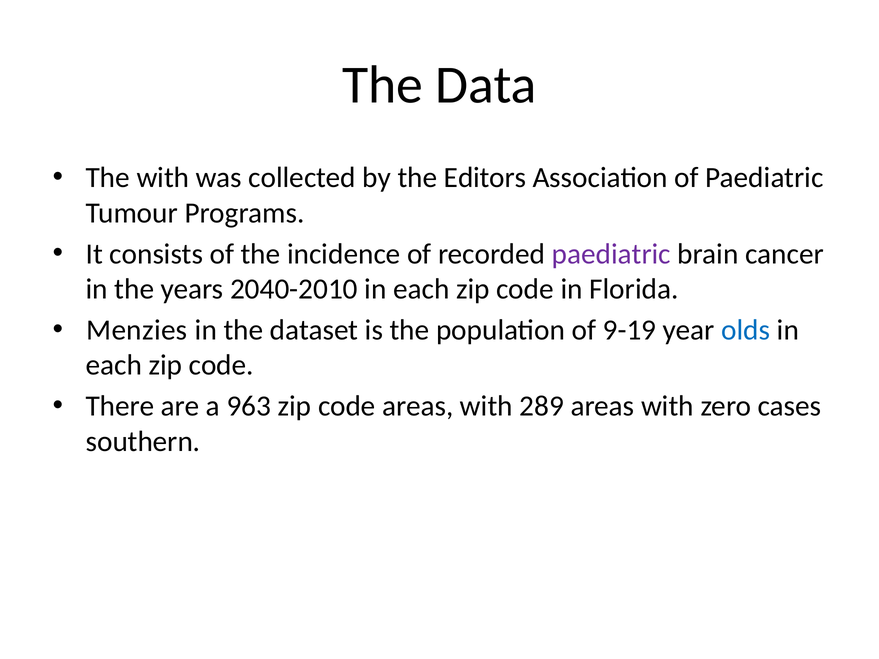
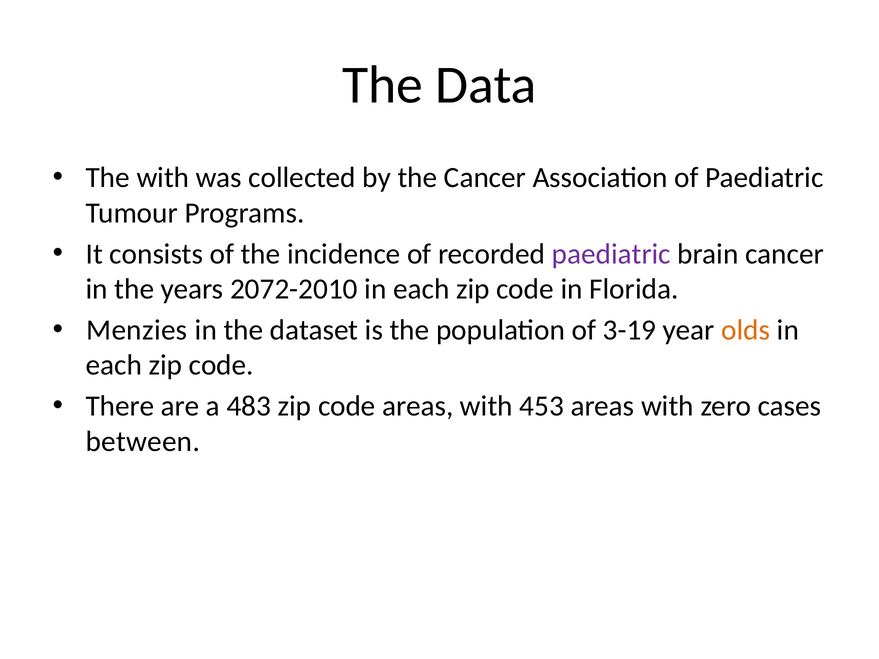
the Editors: Editors -> Cancer (485, 178)
2040-2010: 2040-2010 -> 2072-2010 (294, 289)
9-19: 9-19 -> 3-19 (630, 330)
olds colour: blue -> orange (746, 330)
963: 963 -> 483 (249, 406)
289: 289 -> 453 (542, 406)
southern: southern -> between (143, 442)
